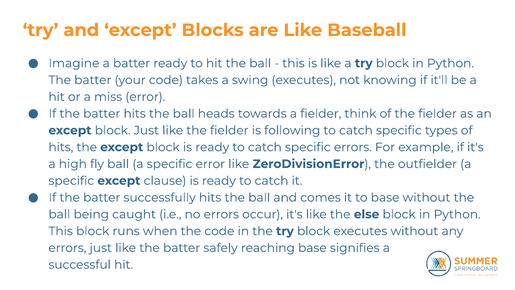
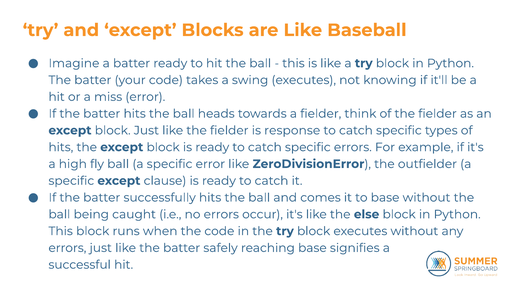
following: following -> response (292, 130)
